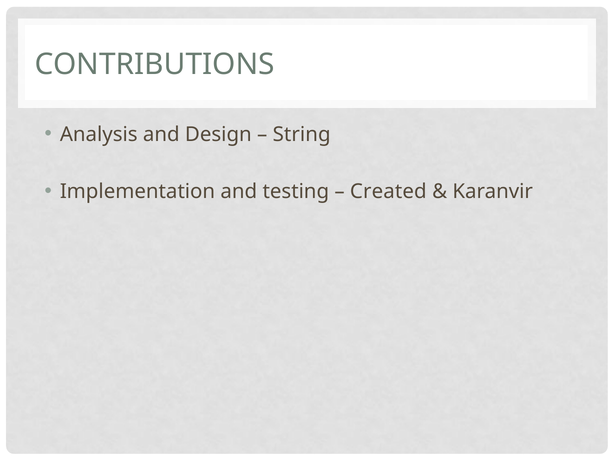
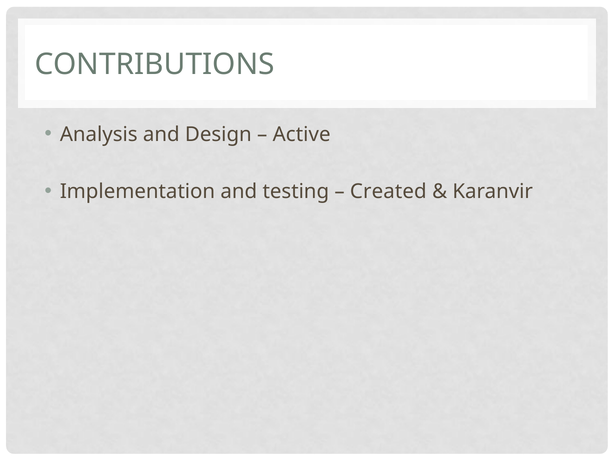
String: String -> Active (302, 134)
